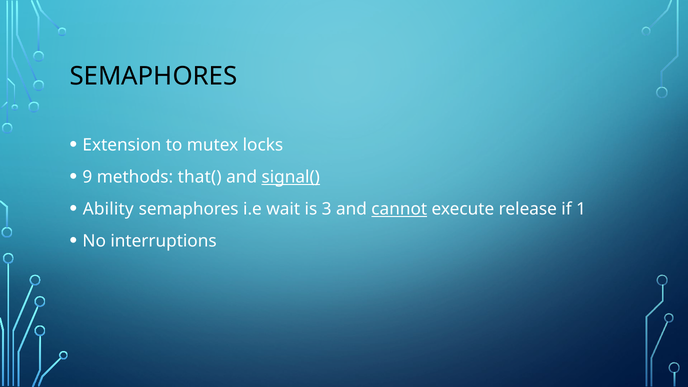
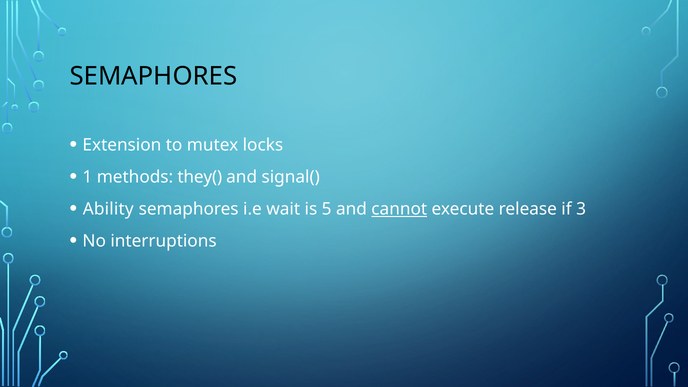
9: 9 -> 1 (87, 177)
that(: that( -> they( (200, 177)
signal( underline: present -> none (291, 177)
3: 3 -> 5 (327, 209)
1: 1 -> 3 (581, 209)
